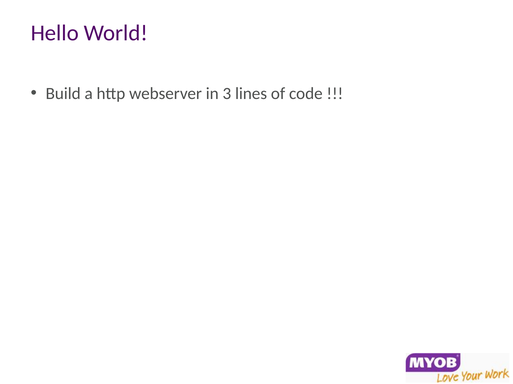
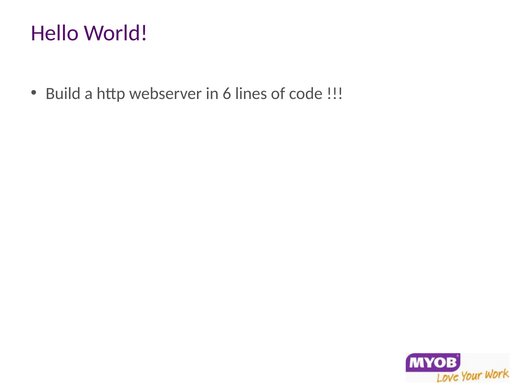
3: 3 -> 6 (227, 94)
